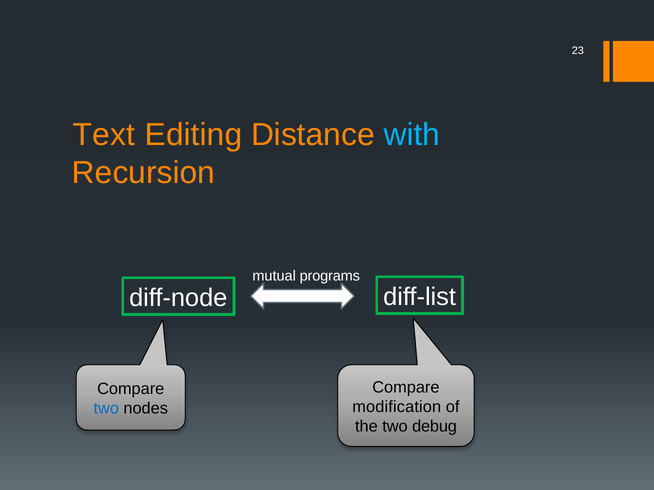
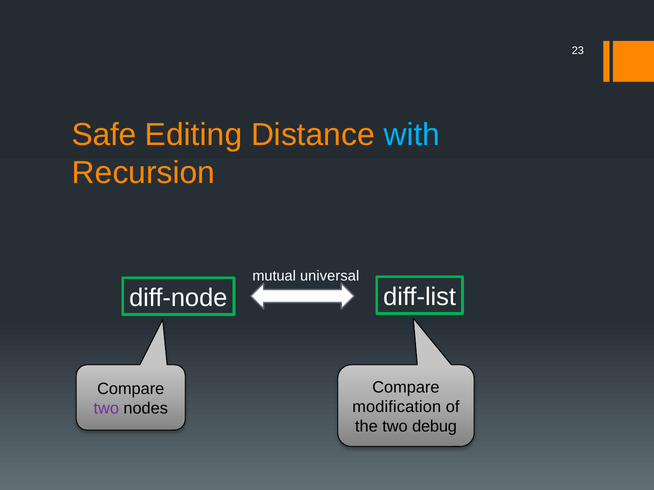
Text: Text -> Safe (104, 135)
programs: programs -> universal (330, 276)
two colour: blue -> purple (106, 409)
